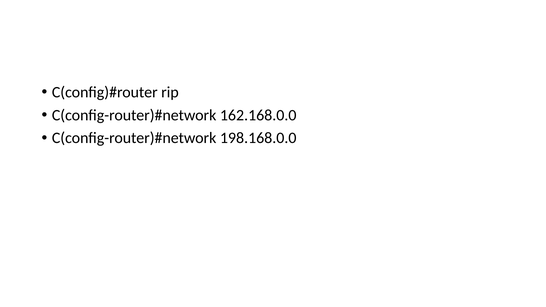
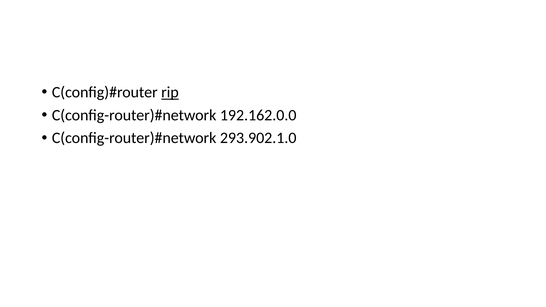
rip underline: none -> present (170, 92)
162.168.0.0: 162.168.0.0 -> 192.162.0.0 (258, 115)
198.168.0.0: 198.168.0.0 -> 293.902.1.0 (258, 138)
